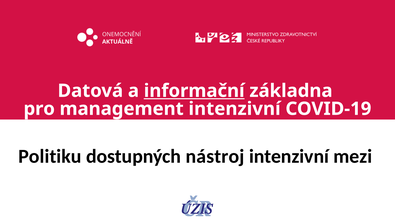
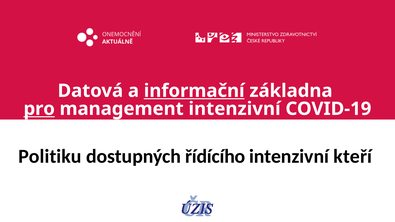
pro underline: none -> present (39, 109)
nástroj: nástroj -> řídícího (215, 157)
mezi: mezi -> kteří (353, 157)
